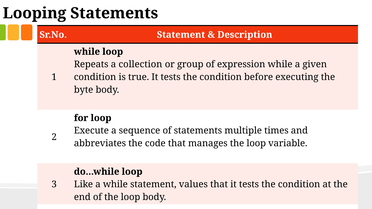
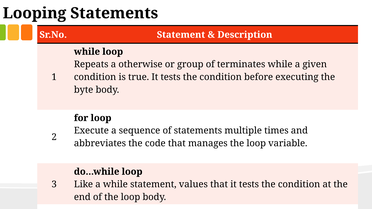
a collection: collection -> otherwise (140, 64)
expression: expression -> terminates (241, 64)
